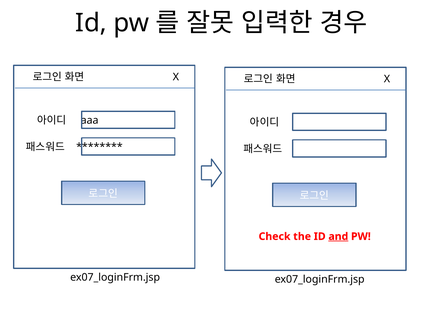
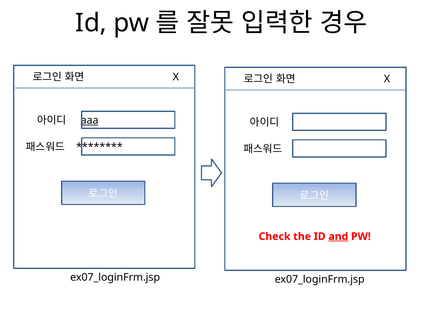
aaa underline: none -> present (90, 121)
